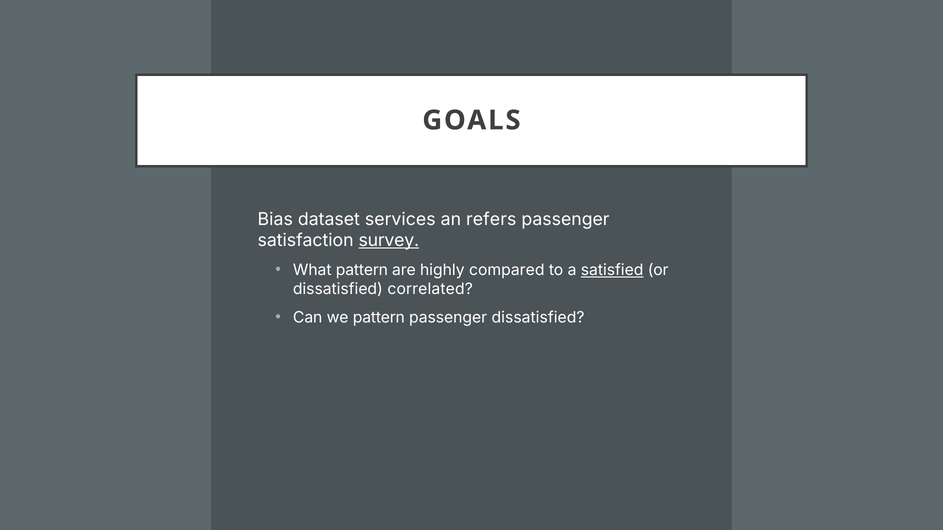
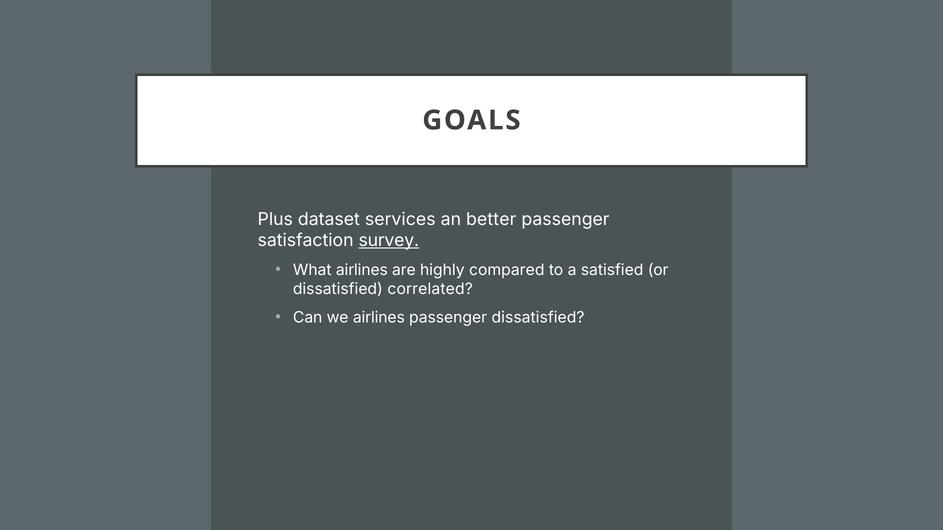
Bias: Bias -> Plus (275, 219)
refers: refers -> better (491, 219)
What pattern: pattern -> airlines (362, 270)
satisfied underline: present -> none (612, 270)
we pattern: pattern -> airlines (379, 318)
